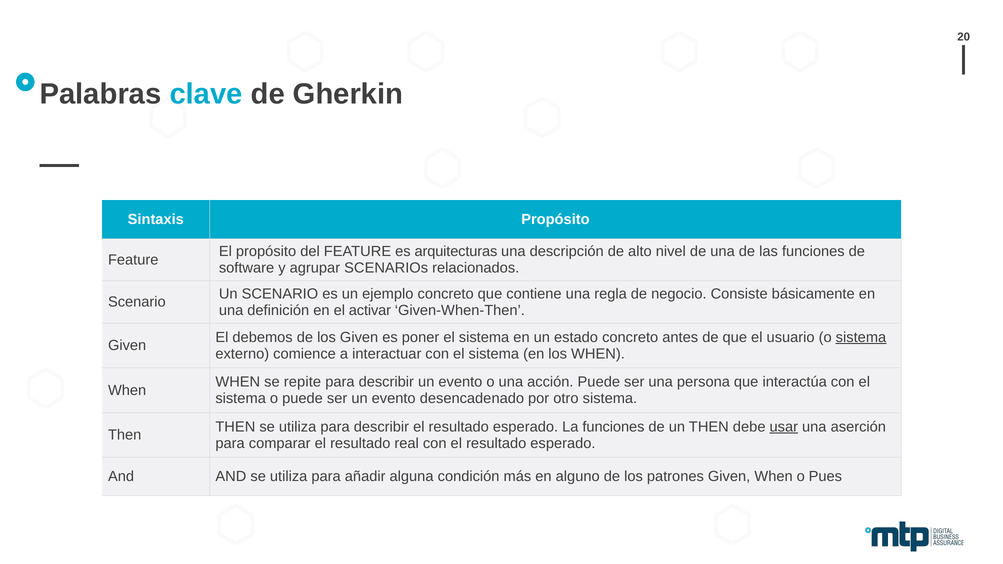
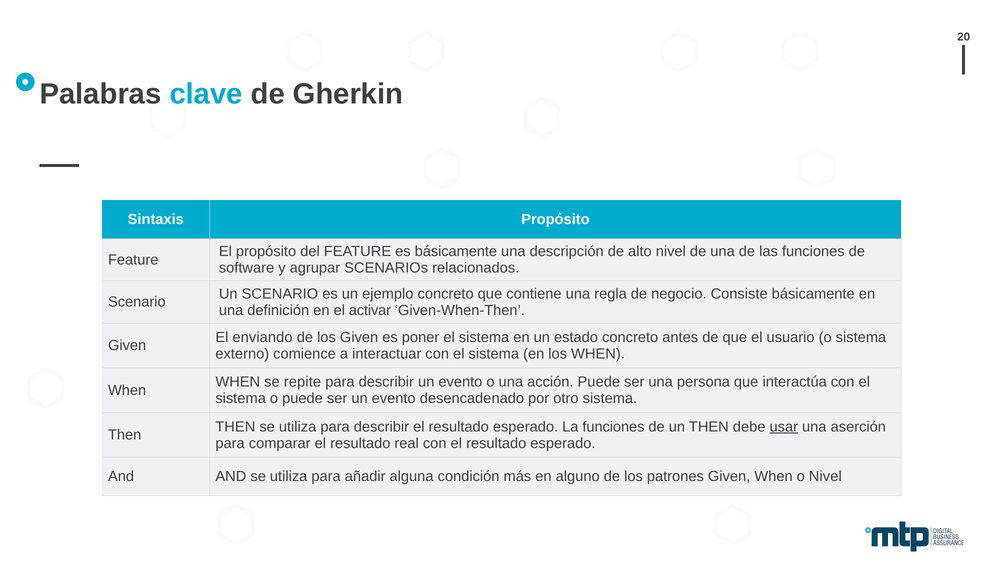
es arquitecturas: arquitecturas -> básicamente (456, 252)
debemos: debemos -> enviando (263, 337)
sistema underline: present -> none (861, 337)
o Pues: Pues -> Nivel (825, 477)
